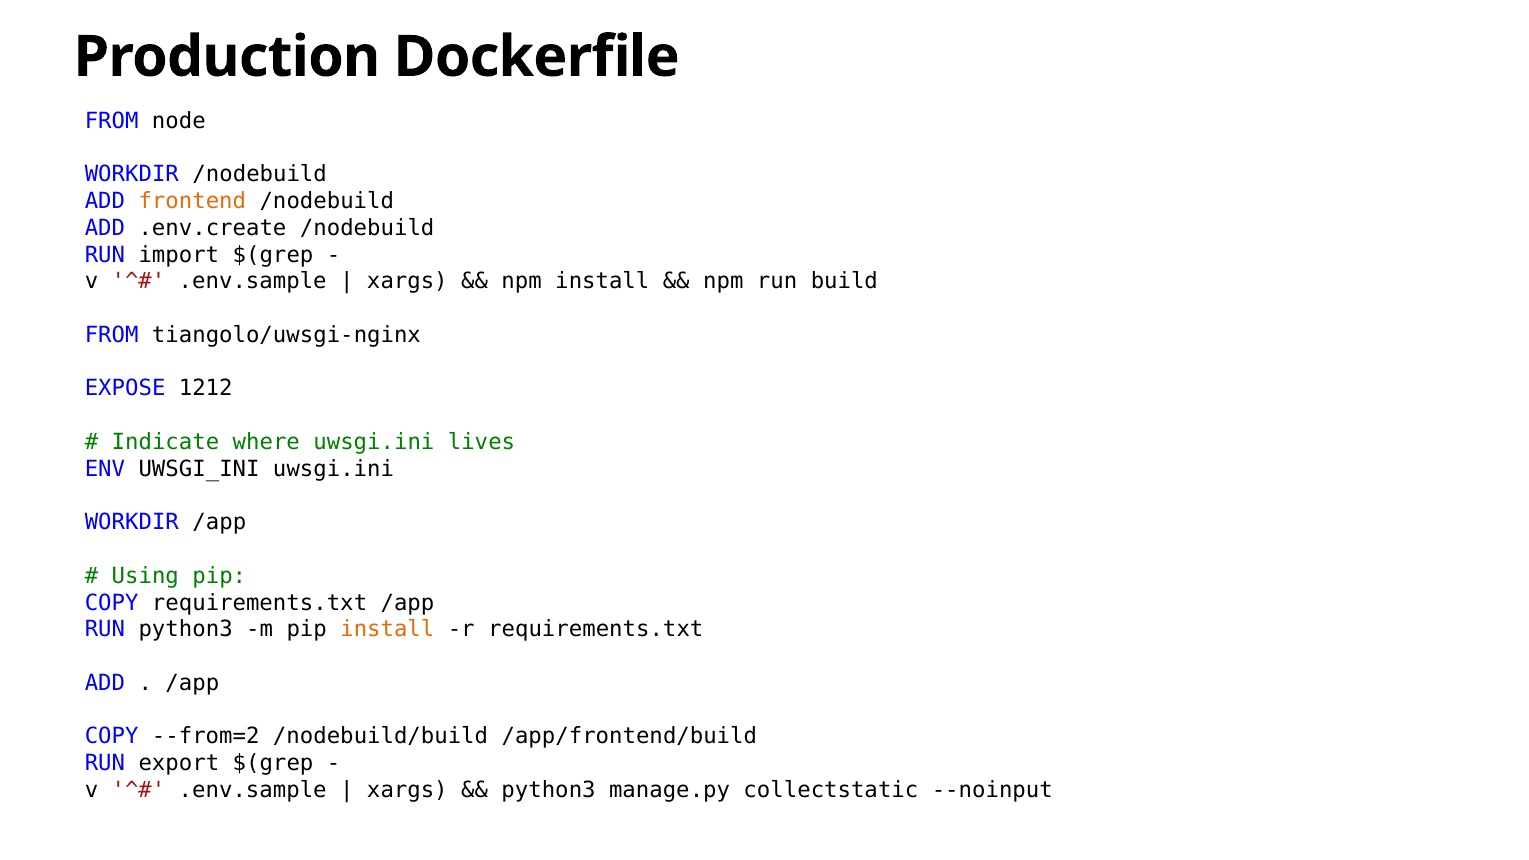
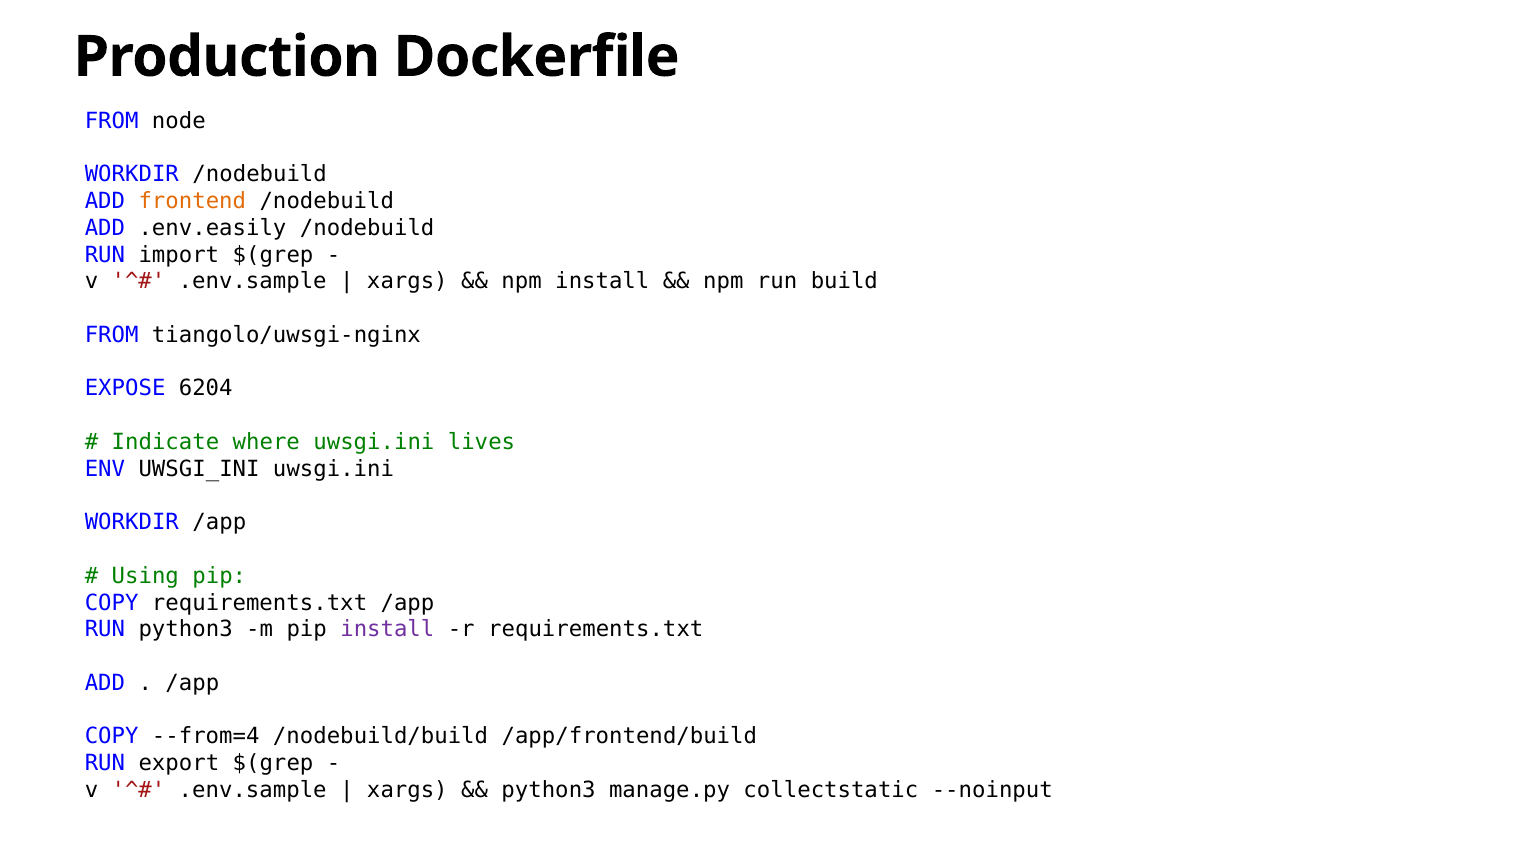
.env.create: .env.create -> .env.easily (212, 228)
1212: 1212 -> 6204 (206, 389)
install colour: orange -> purple (387, 630)
--from=2: --from=2 -> --from=4 (206, 737)
